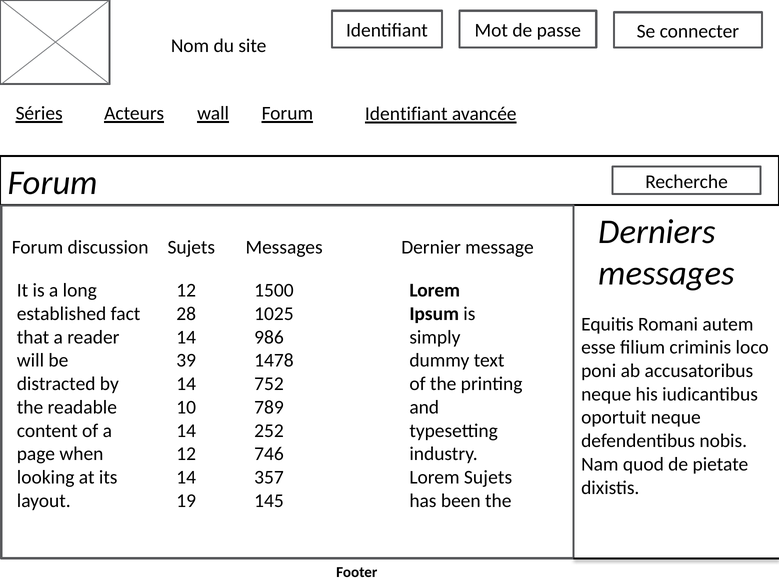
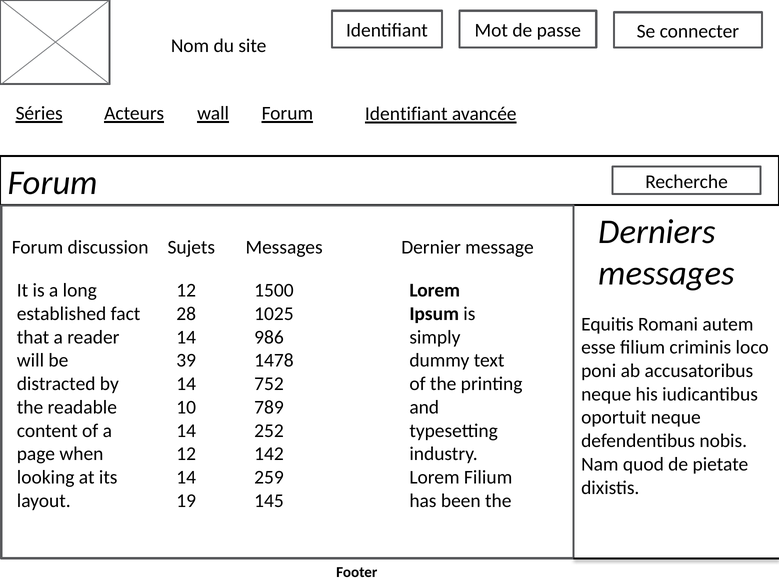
746: 746 -> 142 (269, 454)
357: 357 -> 259 (269, 478)
Lorem Sujets: Sujets -> Filium (488, 478)
